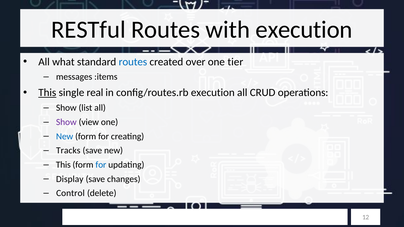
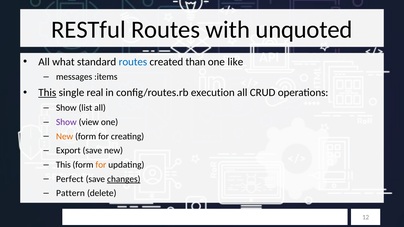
with execution: execution -> unquoted (304, 30)
over: over -> than (196, 62)
tier: tier -> like (235, 62)
New colour: blue -> orange (65, 136)
Tracks: Tracks -> Export (68, 151)
for colour: blue -> orange (101, 165)
Display: Display -> Perfect (70, 179)
changes underline: none -> present (124, 179)
Control: Control -> Pattern (70, 193)
